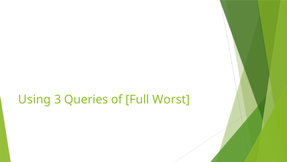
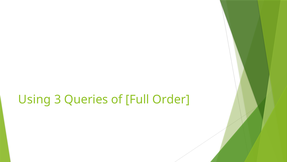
Worst: Worst -> Order (171, 99)
